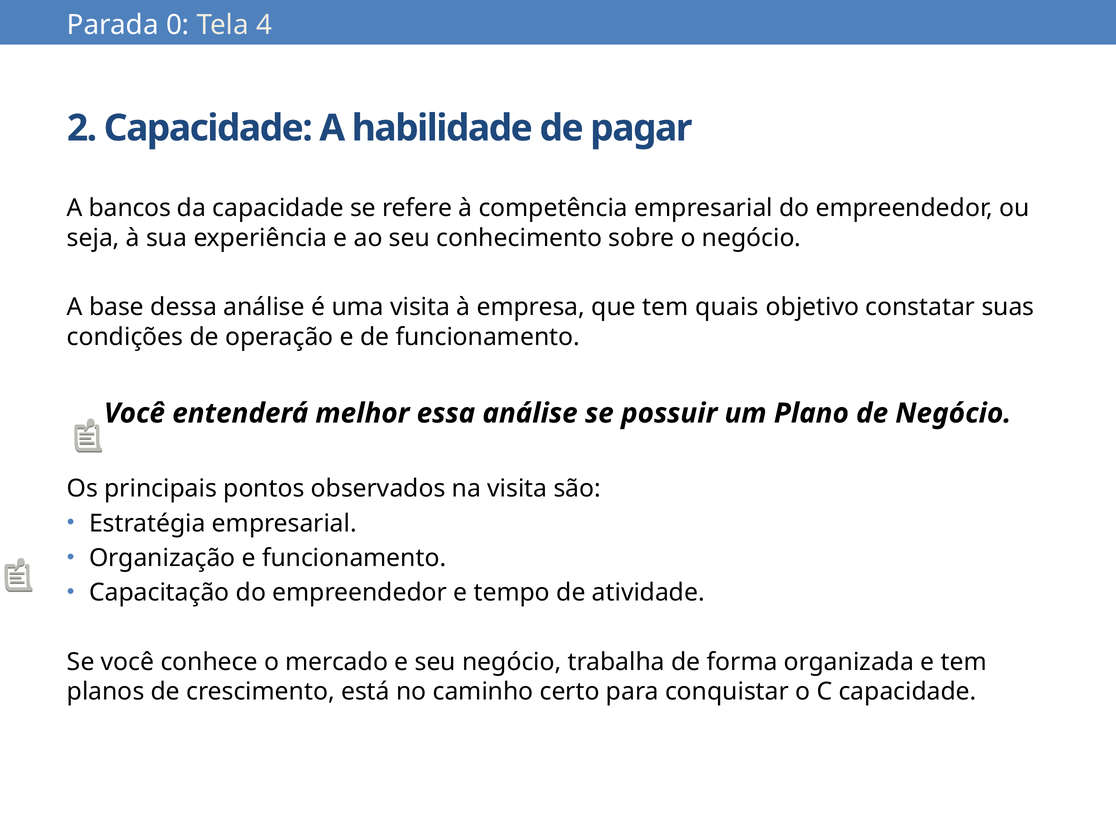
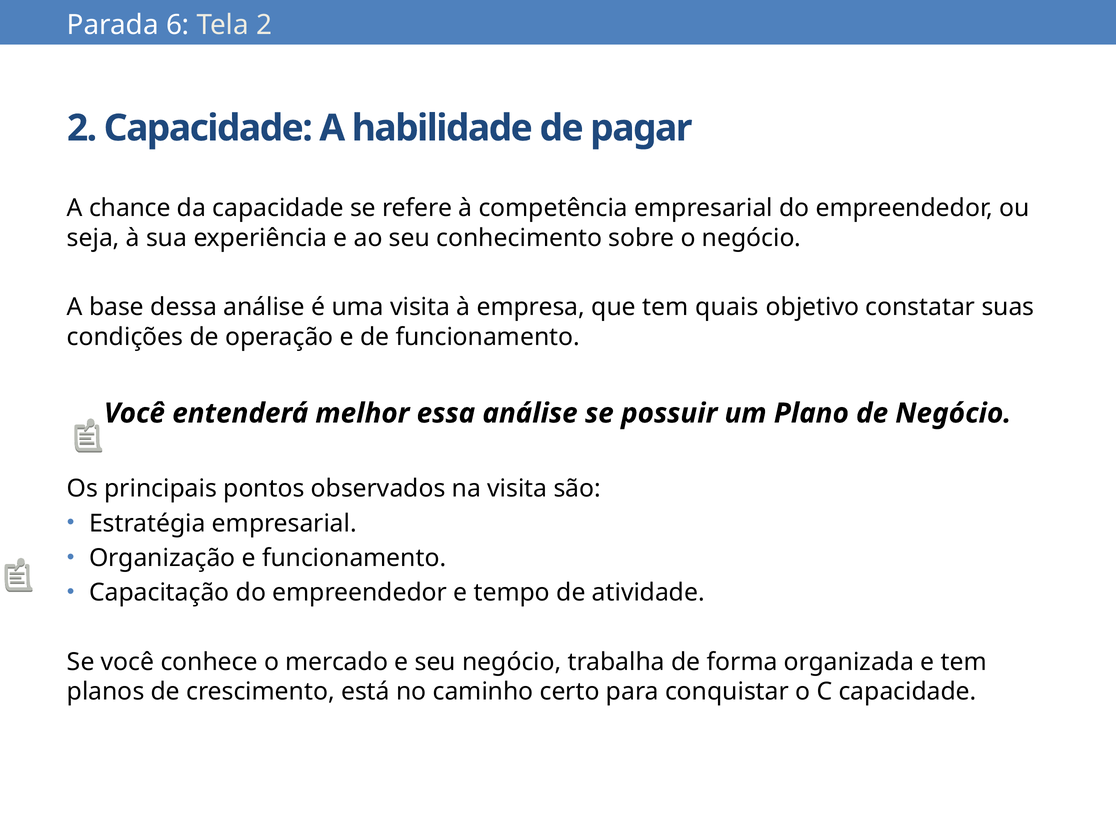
0: 0 -> 6 (178, 25)
Tela 4: 4 -> 2 (264, 25)
bancos: bancos -> chance (130, 208)
